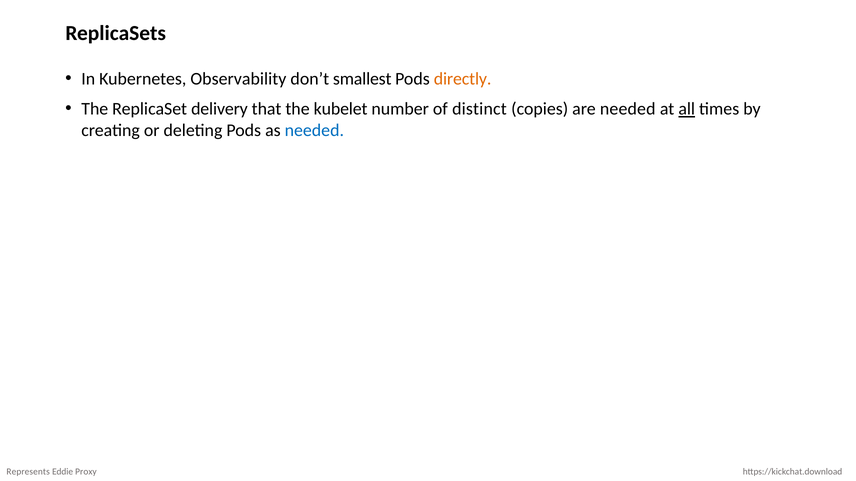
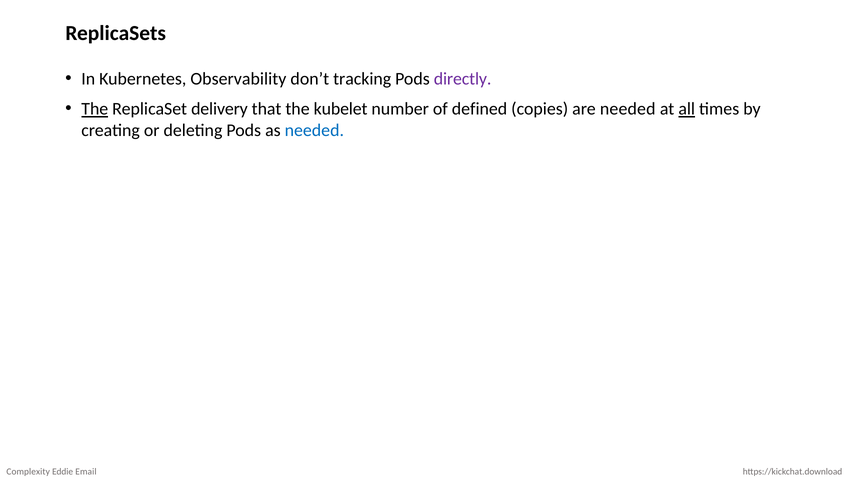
smallest: smallest -> tracking (362, 79)
directly colour: orange -> purple (463, 79)
The underline: none -> present (95, 109)
distinct: distinct -> defined (480, 109)
Represents: Represents -> Complexity (28, 472)
Proxy: Proxy -> Email (86, 472)
